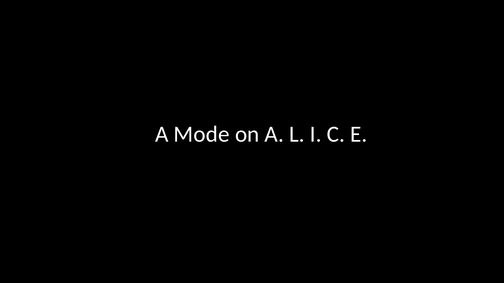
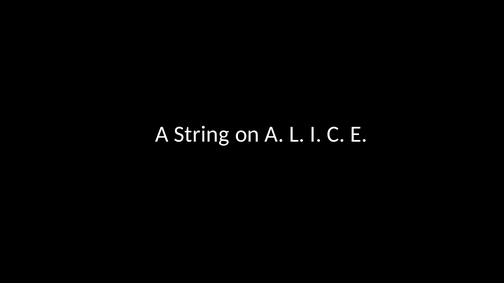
Mode: Mode -> String (202, 135)
